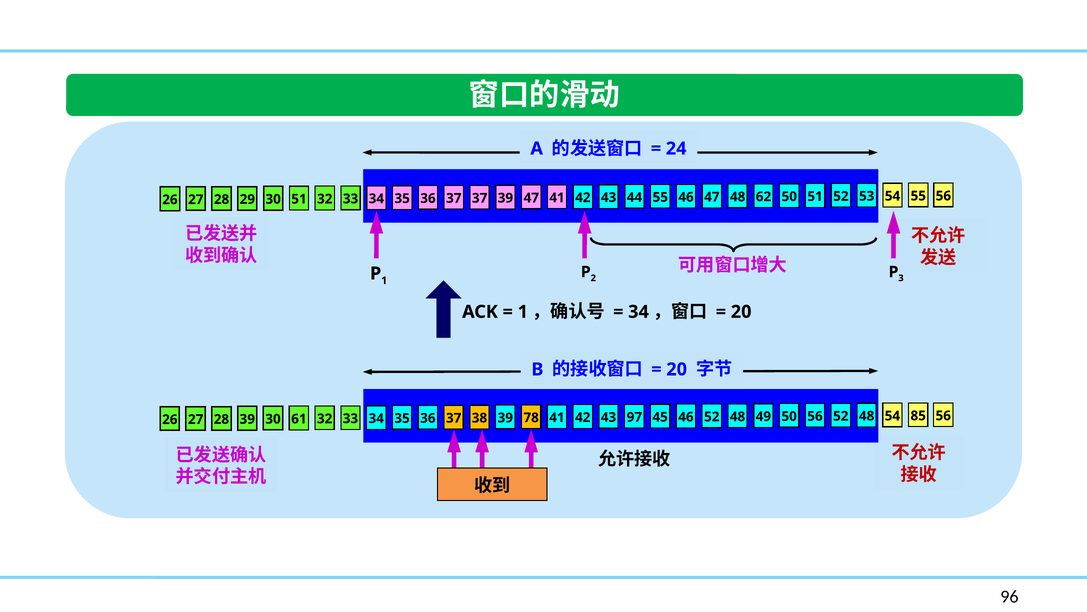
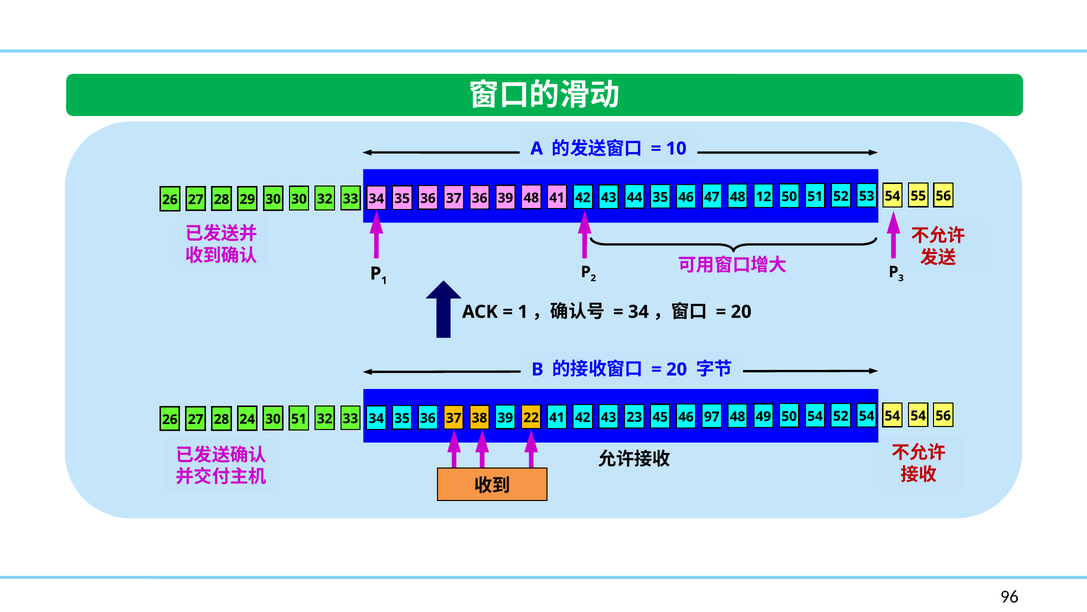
24: 24 -> 10 (676, 148)
30 51: 51 -> 30 (299, 199)
37 37: 37 -> 36 (480, 198)
39 47: 47 -> 48 (531, 198)
44 55: 55 -> 35 (660, 197)
62: 62 -> 12 (764, 197)
28 39: 39 -> 24 (247, 419)
30 61: 61 -> 51 (299, 419)
78: 78 -> 22 (531, 417)
97: 97 -> 23 (634, 417)
46 52: 52 -> 97 (712, 416)
50 56: 56 -> 54 (815, 416)
48: 48 -> 54 (867, 416)
85: 85 -> 54 (918, 415)
